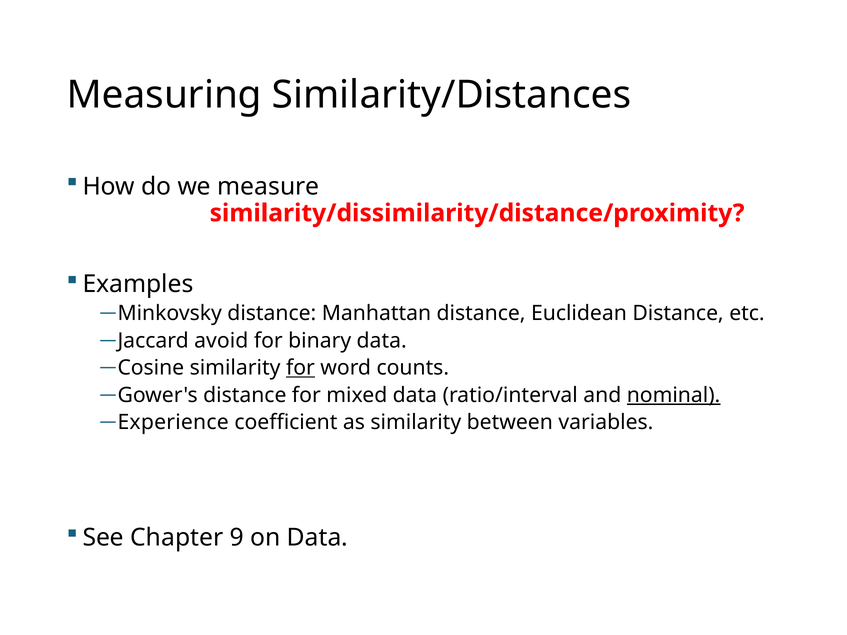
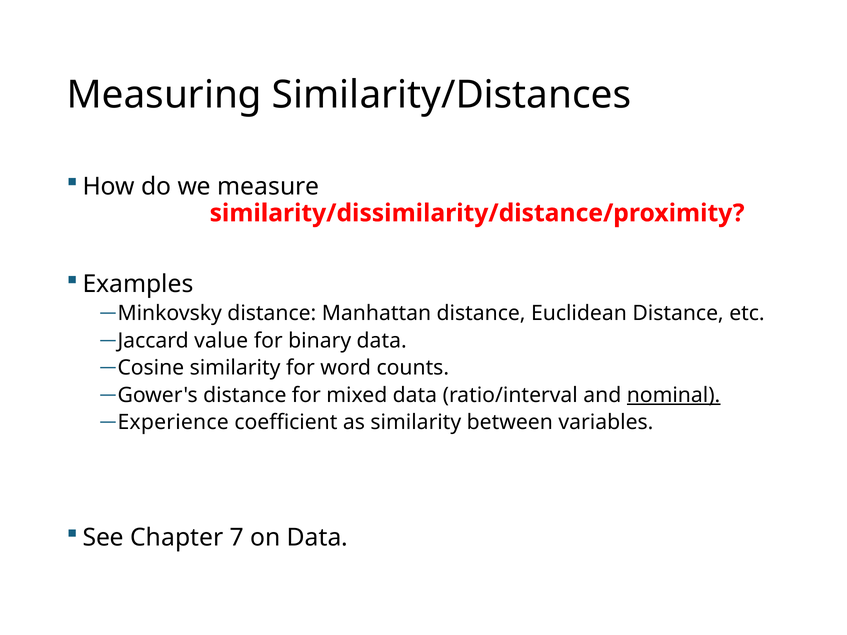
avoid: avoid -> value (221, 341)
for underline: present -> none (300, 368)
9: 9 -> 7 (237, 538)
